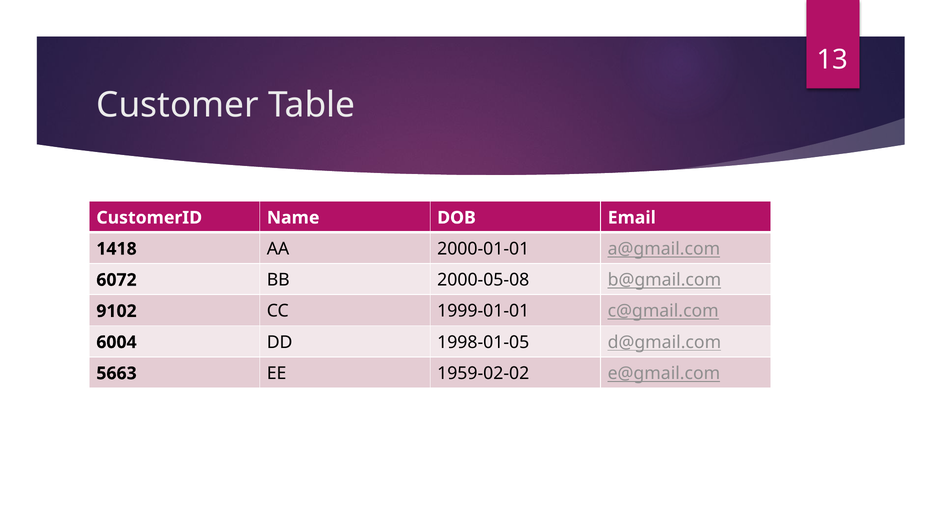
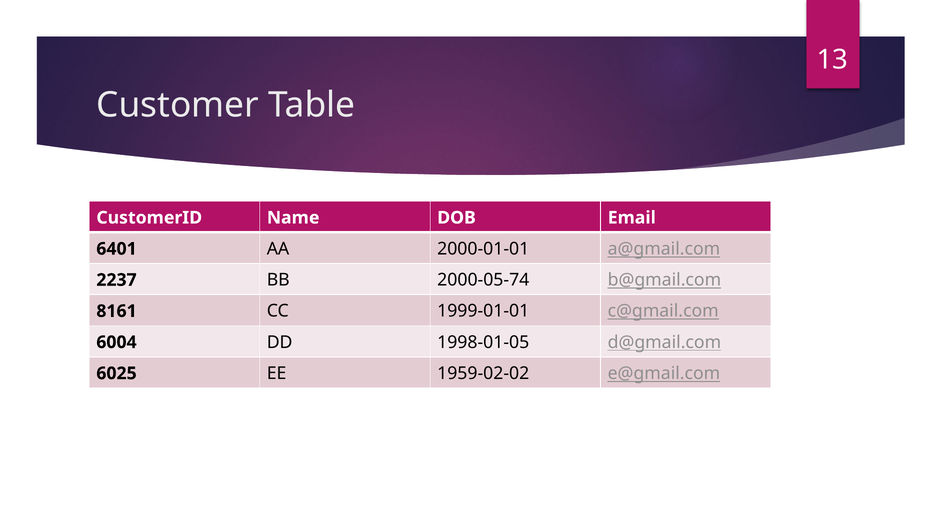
1418: 1418 -> 6401 (117, 249)
6072: 6072 -> 2237 (117, 280)
2000-05-08: 2000-05-08 -> 2000-05-74 (483, 280)
9102: 9102 -> 8161 (117, 311)
5663: 5663 -> 6025 (117, 373)
